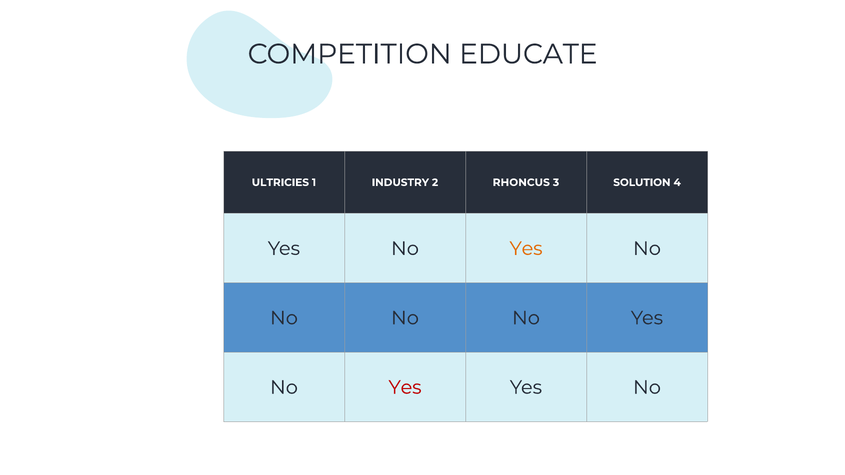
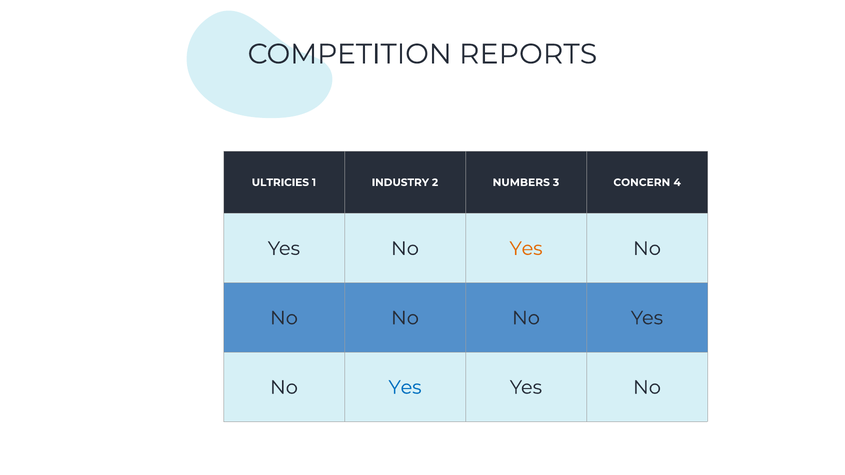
EDUCATE: EDUCATE -> REPORTS (528, 54)
RHONCUS: RHONCUS -> NUMBERS (521, 183)
SOLUTION: SOLUTION -> CONCERN (642, 183)
Yes colour: red -> blue (405, 388)
